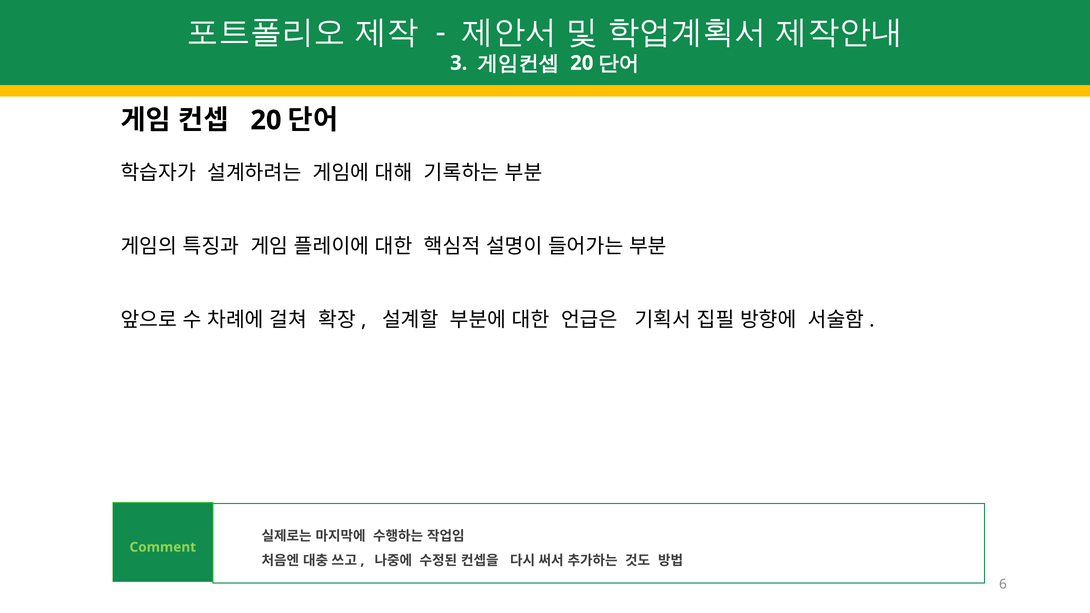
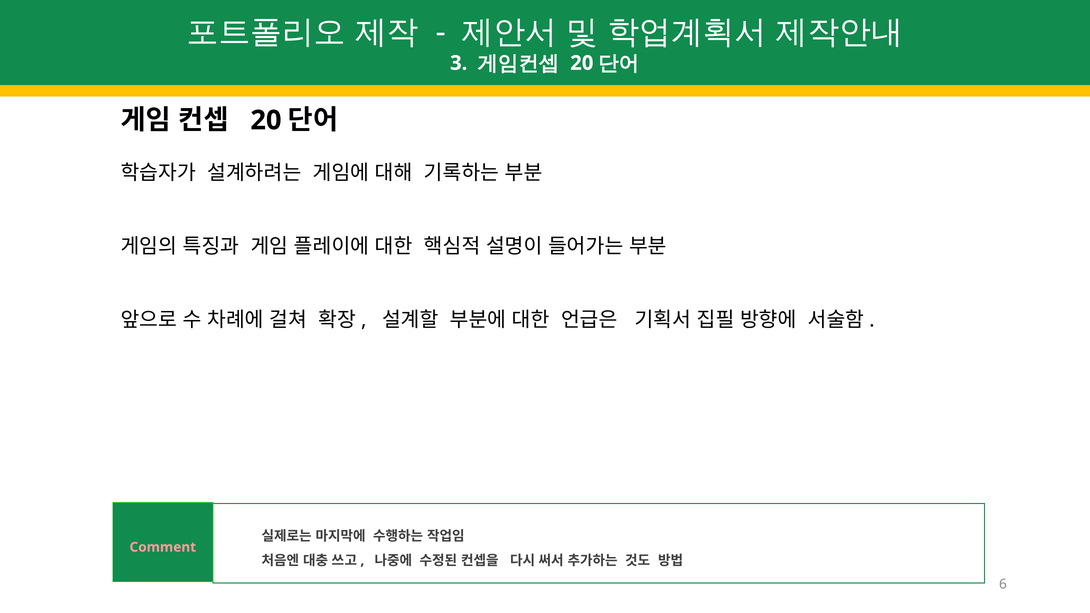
Comment colour: light green -> pink (163, 547)
